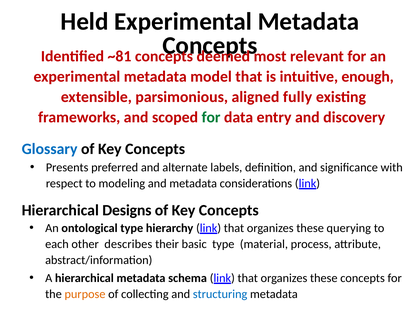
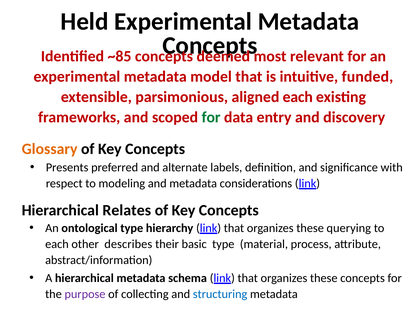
~81: ~81 -> ~85 (119, 56)
enough: enough -> funded (367, 77)
aligned fully: fully -> each (298, 97)
Glossary colour: blue -> orange (50, 149)
Designs: Designs -> Relates (127, 210)
purpose colour: orange -> purple (85, 294)
